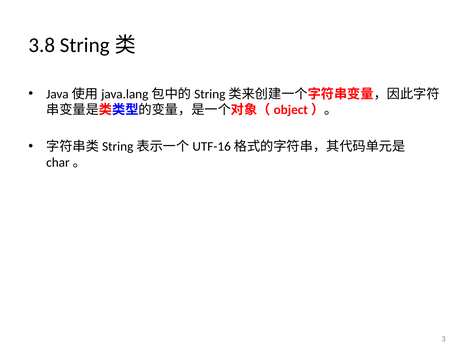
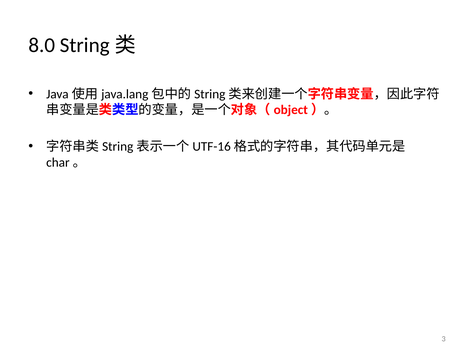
3.8: 3.8 -> 8.0 (42, 45)
